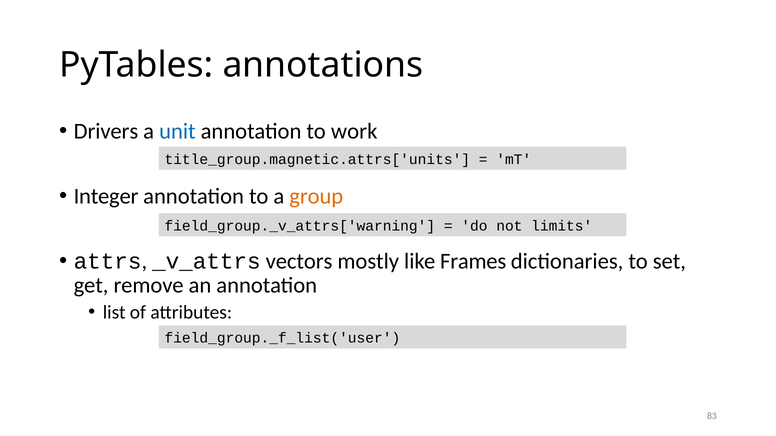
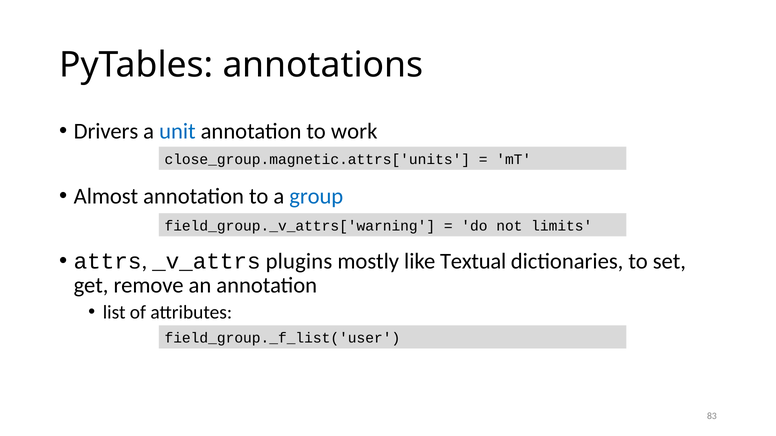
title_group.magnetic.attrs['units: title_group.magnetic.attrs['units -> close_group.magnetic.attrs['units (317, 159)
Integer: Integer -> Almost (106, 196)
group colour: orange -> blue (316, 196)
vectors: vectors -> plugins (299, 261)
Frames: Frames -> Textual (473, 261)
